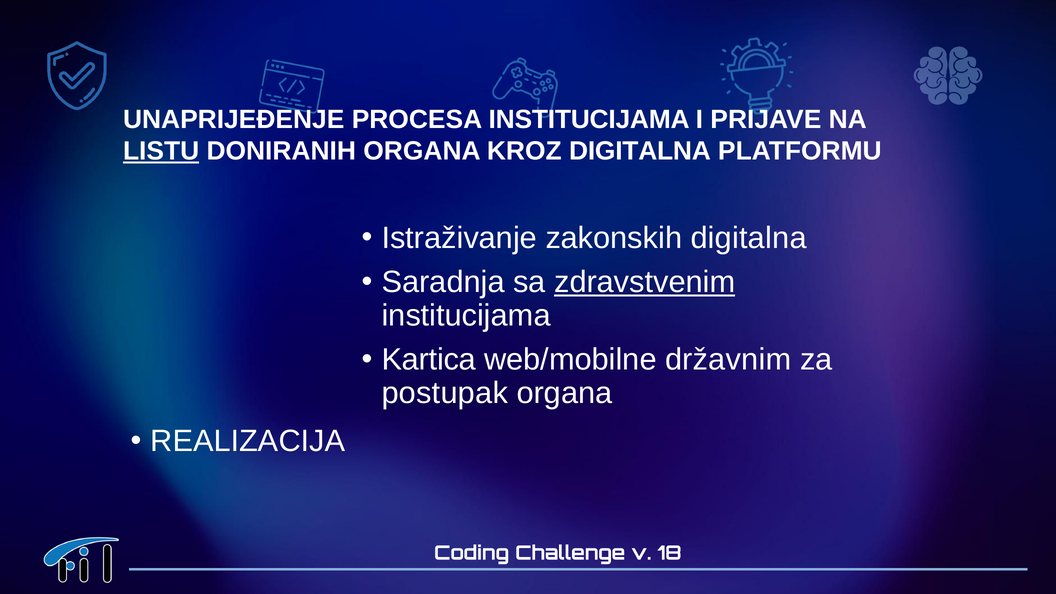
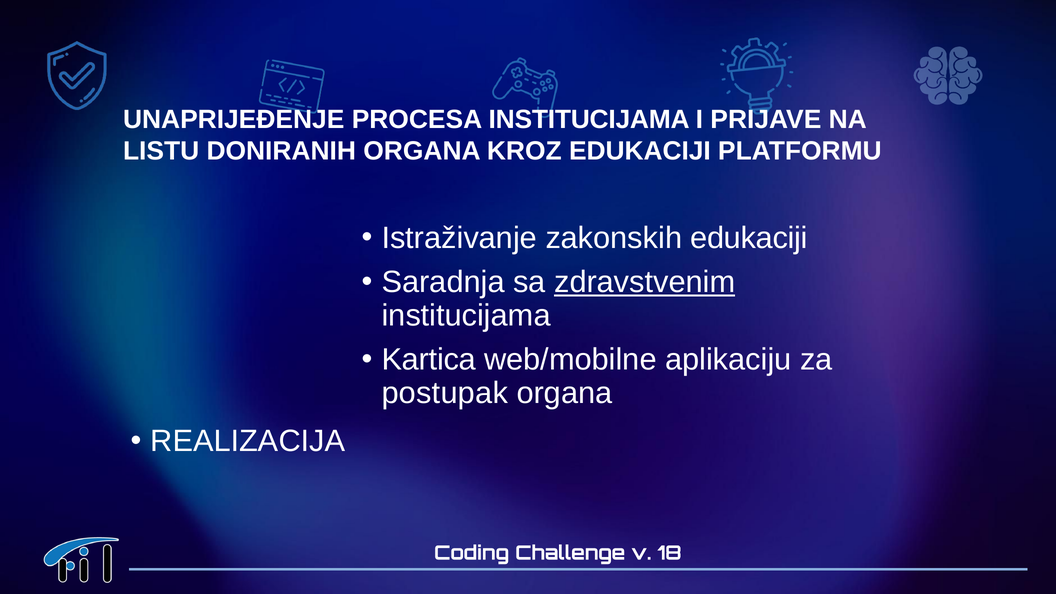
LISTU underline: present -> none (161, 151)
KROZ DIGITALNA: DIGITALNA -> EDUKACIJI (640, 151)
zakonskih digitalna: digitalna -> edukaciji (749, 238)
državnim: državnim -> aplikaciju (728, 360)
